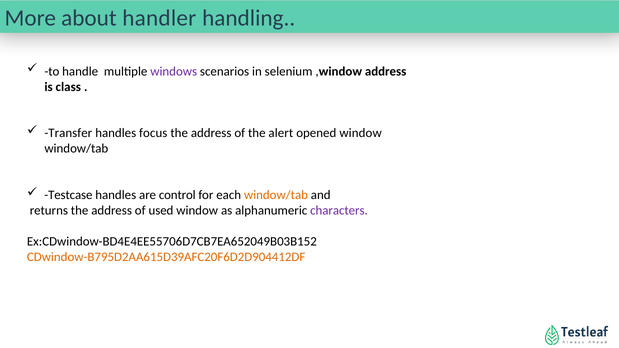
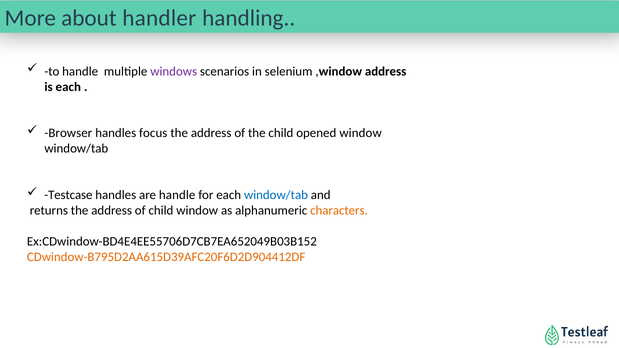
is class: class -> each (68, 87)
Transfer: Transfer -> Browser (68, 133)
the alert: alert -> child (281, 133)
are control: control -> handle (177, 195)
window/tab colour: orange -> blue (276, 195)
of used: used -> child (161, 211)
characters colour: purple -> orange (339, 211)
